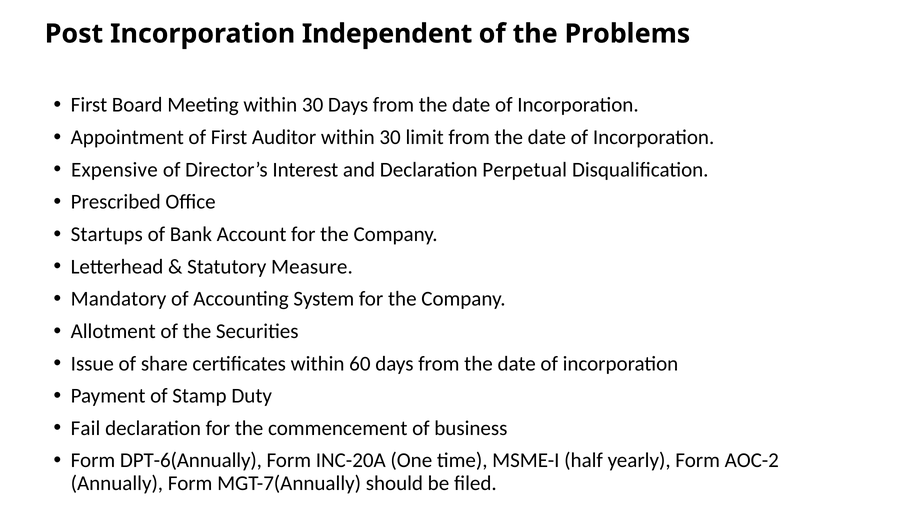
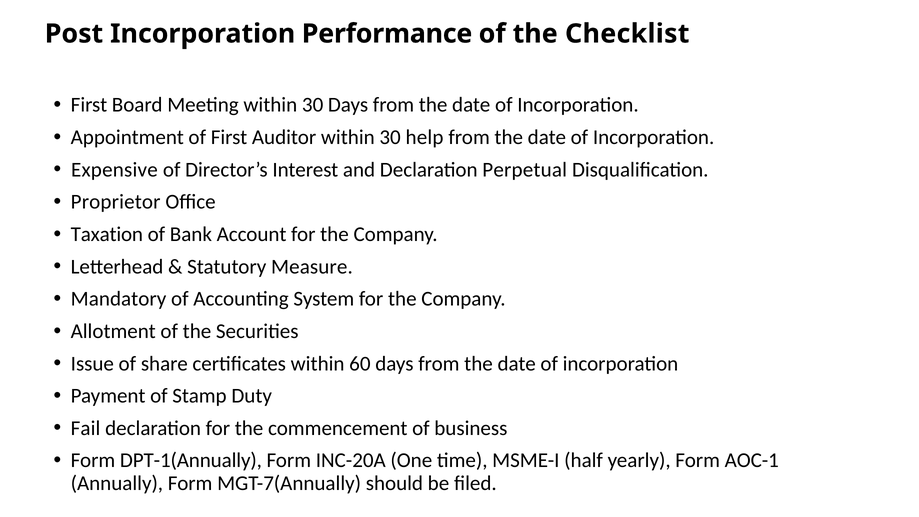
Independent: Independent -> Performance (387, 34)
Problems: Problems -> Checklist (627, 34)
limit: limit -> help (425, 137)
Prescribed: Prescribed -> Proprietor (116, 202)
Startups: Startups -> Taxation (107, 234)
DPT-6(Annually: DPT-6(Annually -> DPT-1(Annually (191, 460)
AOC-2: AOC-2 -> AOC-1 (752, 460)
